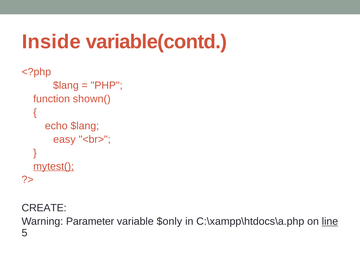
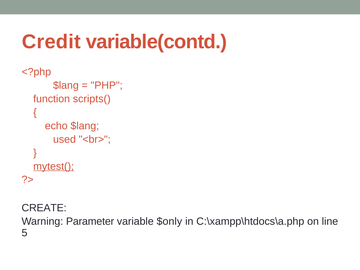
Inside: Inside -> Credit (51, 42)
shown(: shown( -> scripts( (92, 99)
easy: easy -> used (64, 139)
line underline: present -> none (330, 222)
